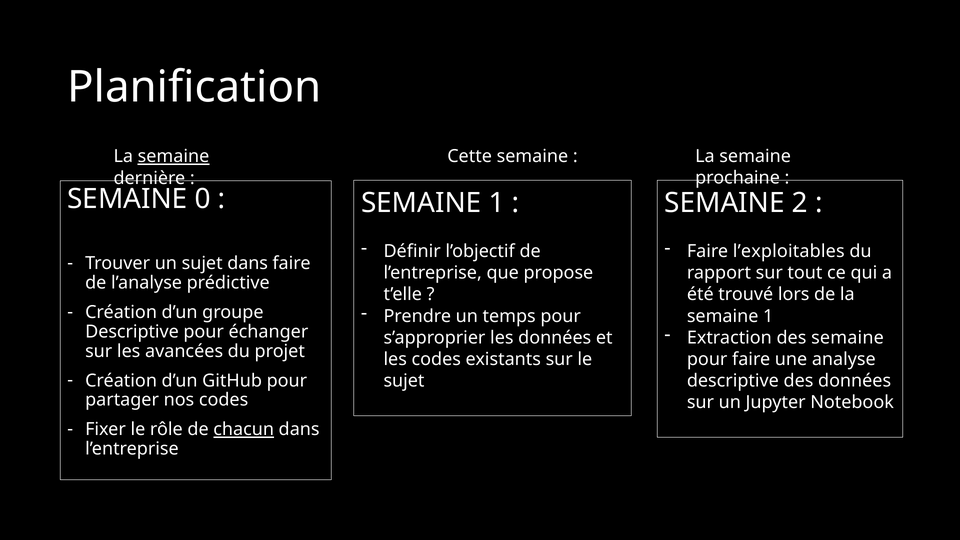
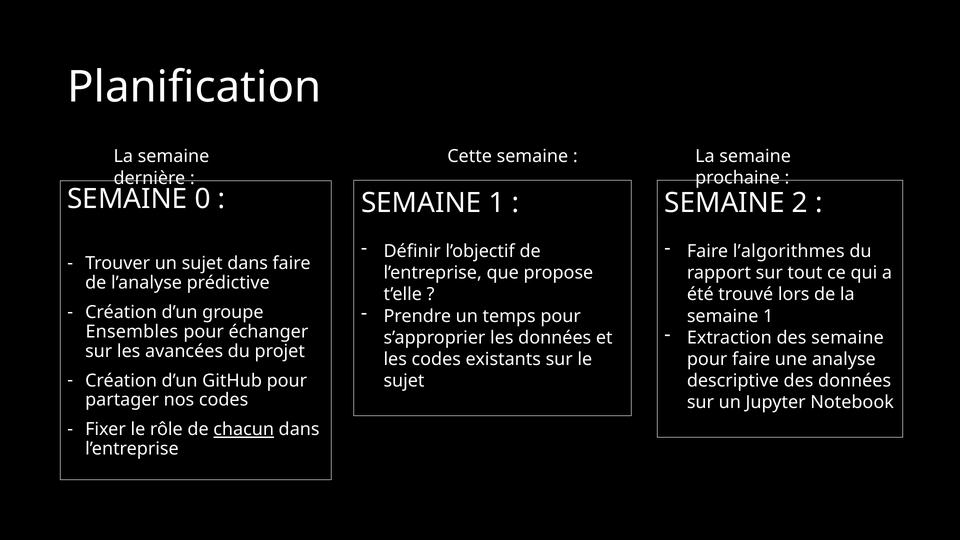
semaine underline: present -> none (174, 156)
l’exploitables: l’exploitables -> l’algorithmes (789, 251)
Descriptive: Descriptive -> Ensembles (132, 332)
